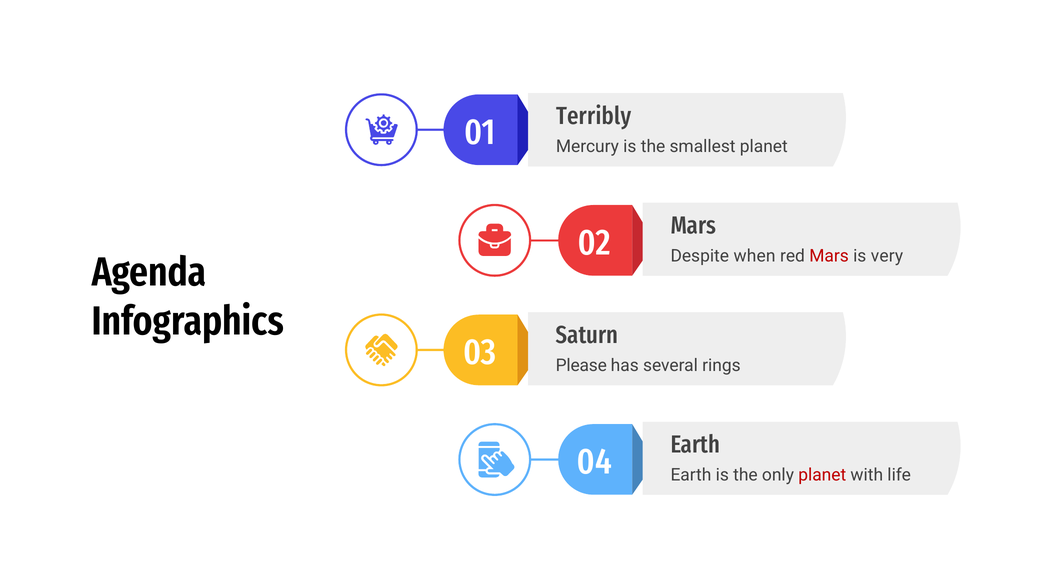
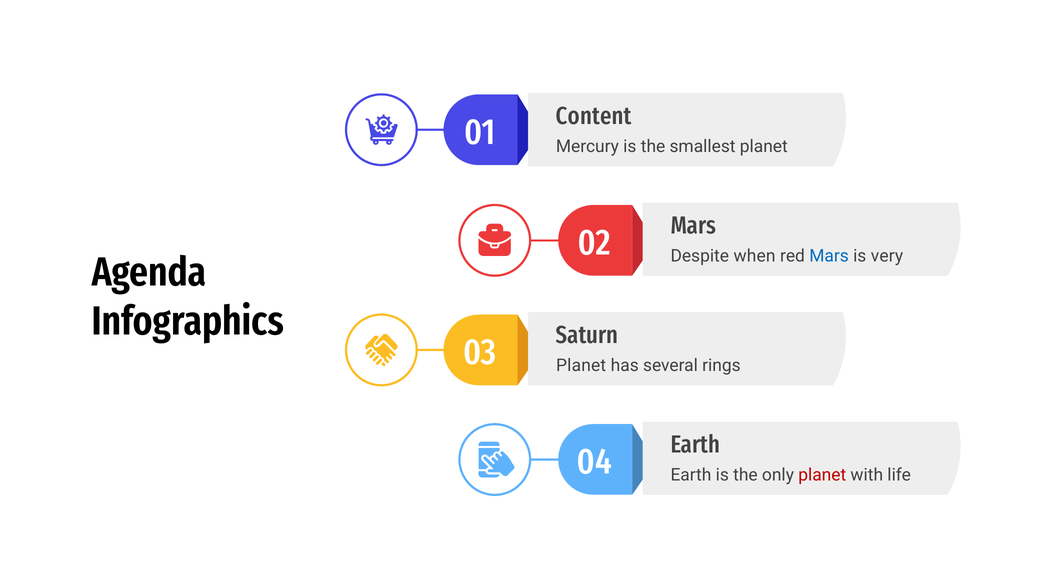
Terribly: Terribly -> Content (594, 116)
Mars colour: red -> blue (829, 256)
03 Please: Please -> Planet (581, 365)
